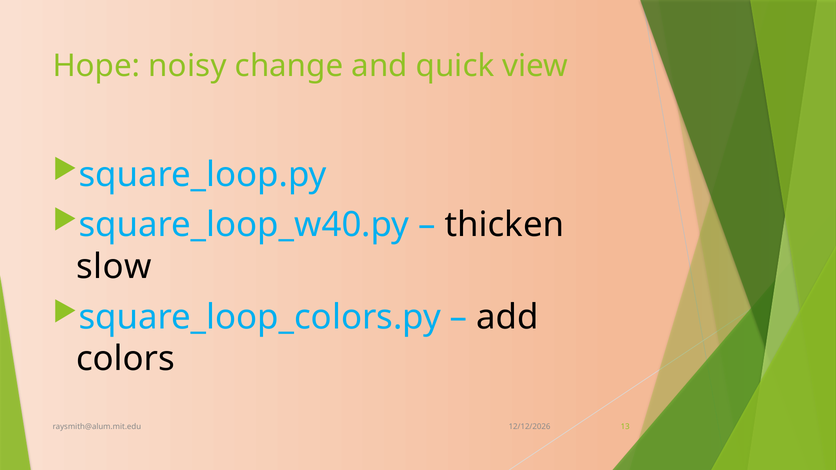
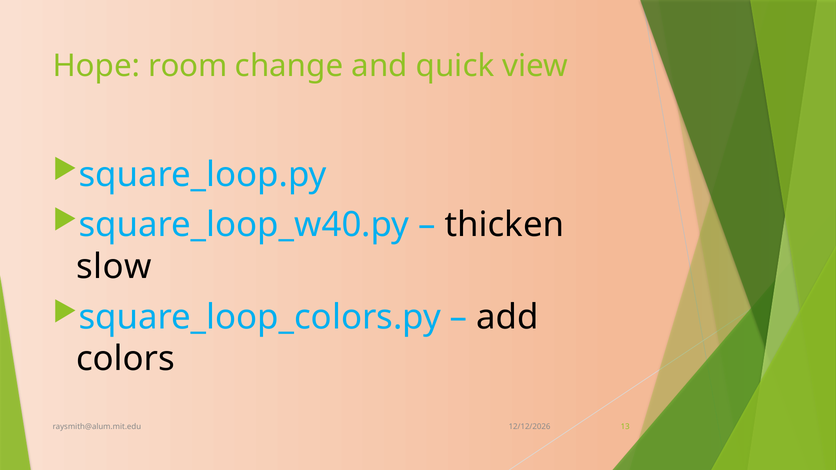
noisy: noisy -> room (188, 66)
